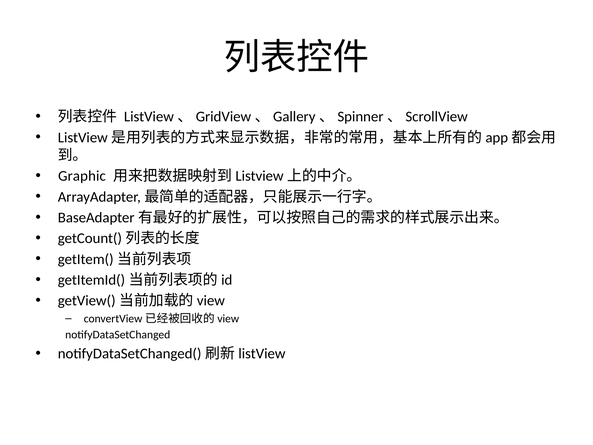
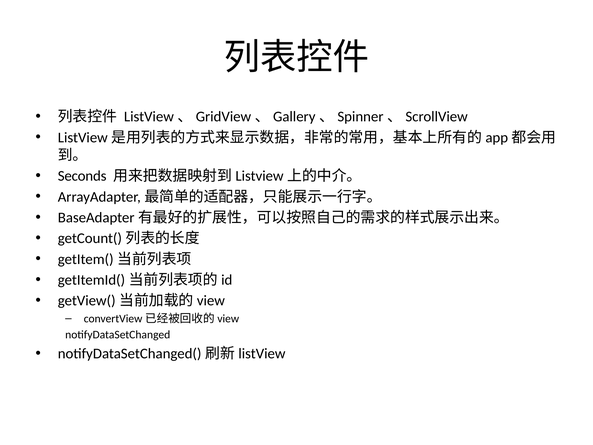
Graphic: Graphic -> Seconds (82, 176)
